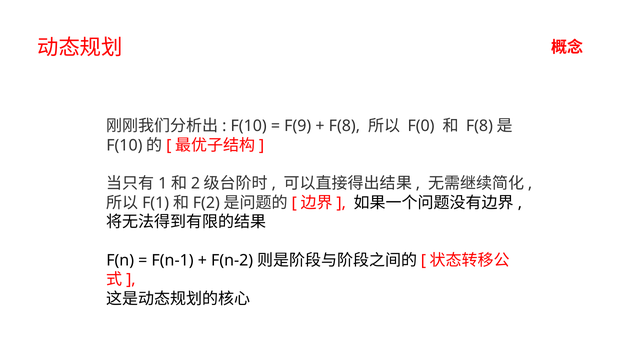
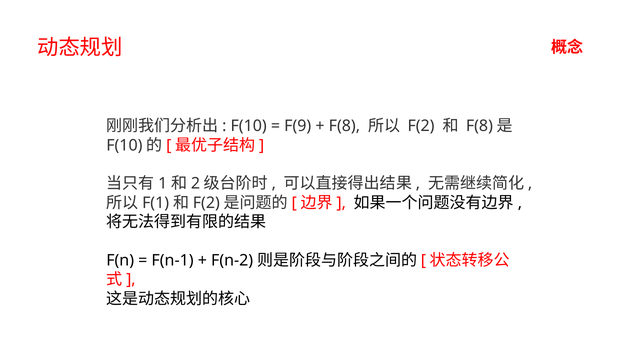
F(0: F(0 -> F(2 (421, 126)
